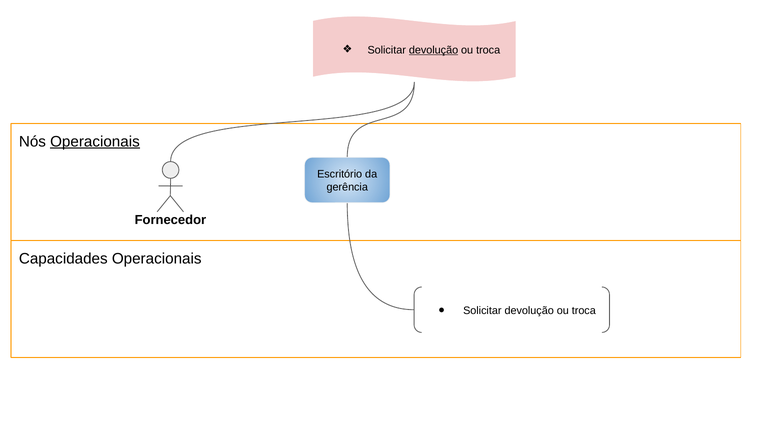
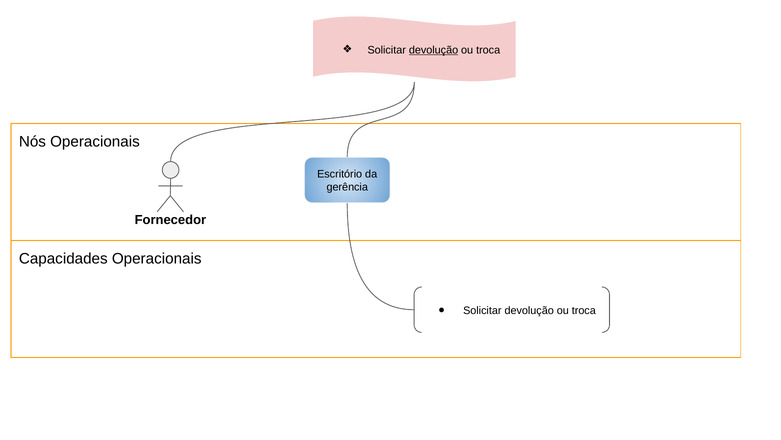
Operacionais underline: present -> none (95, 141)
